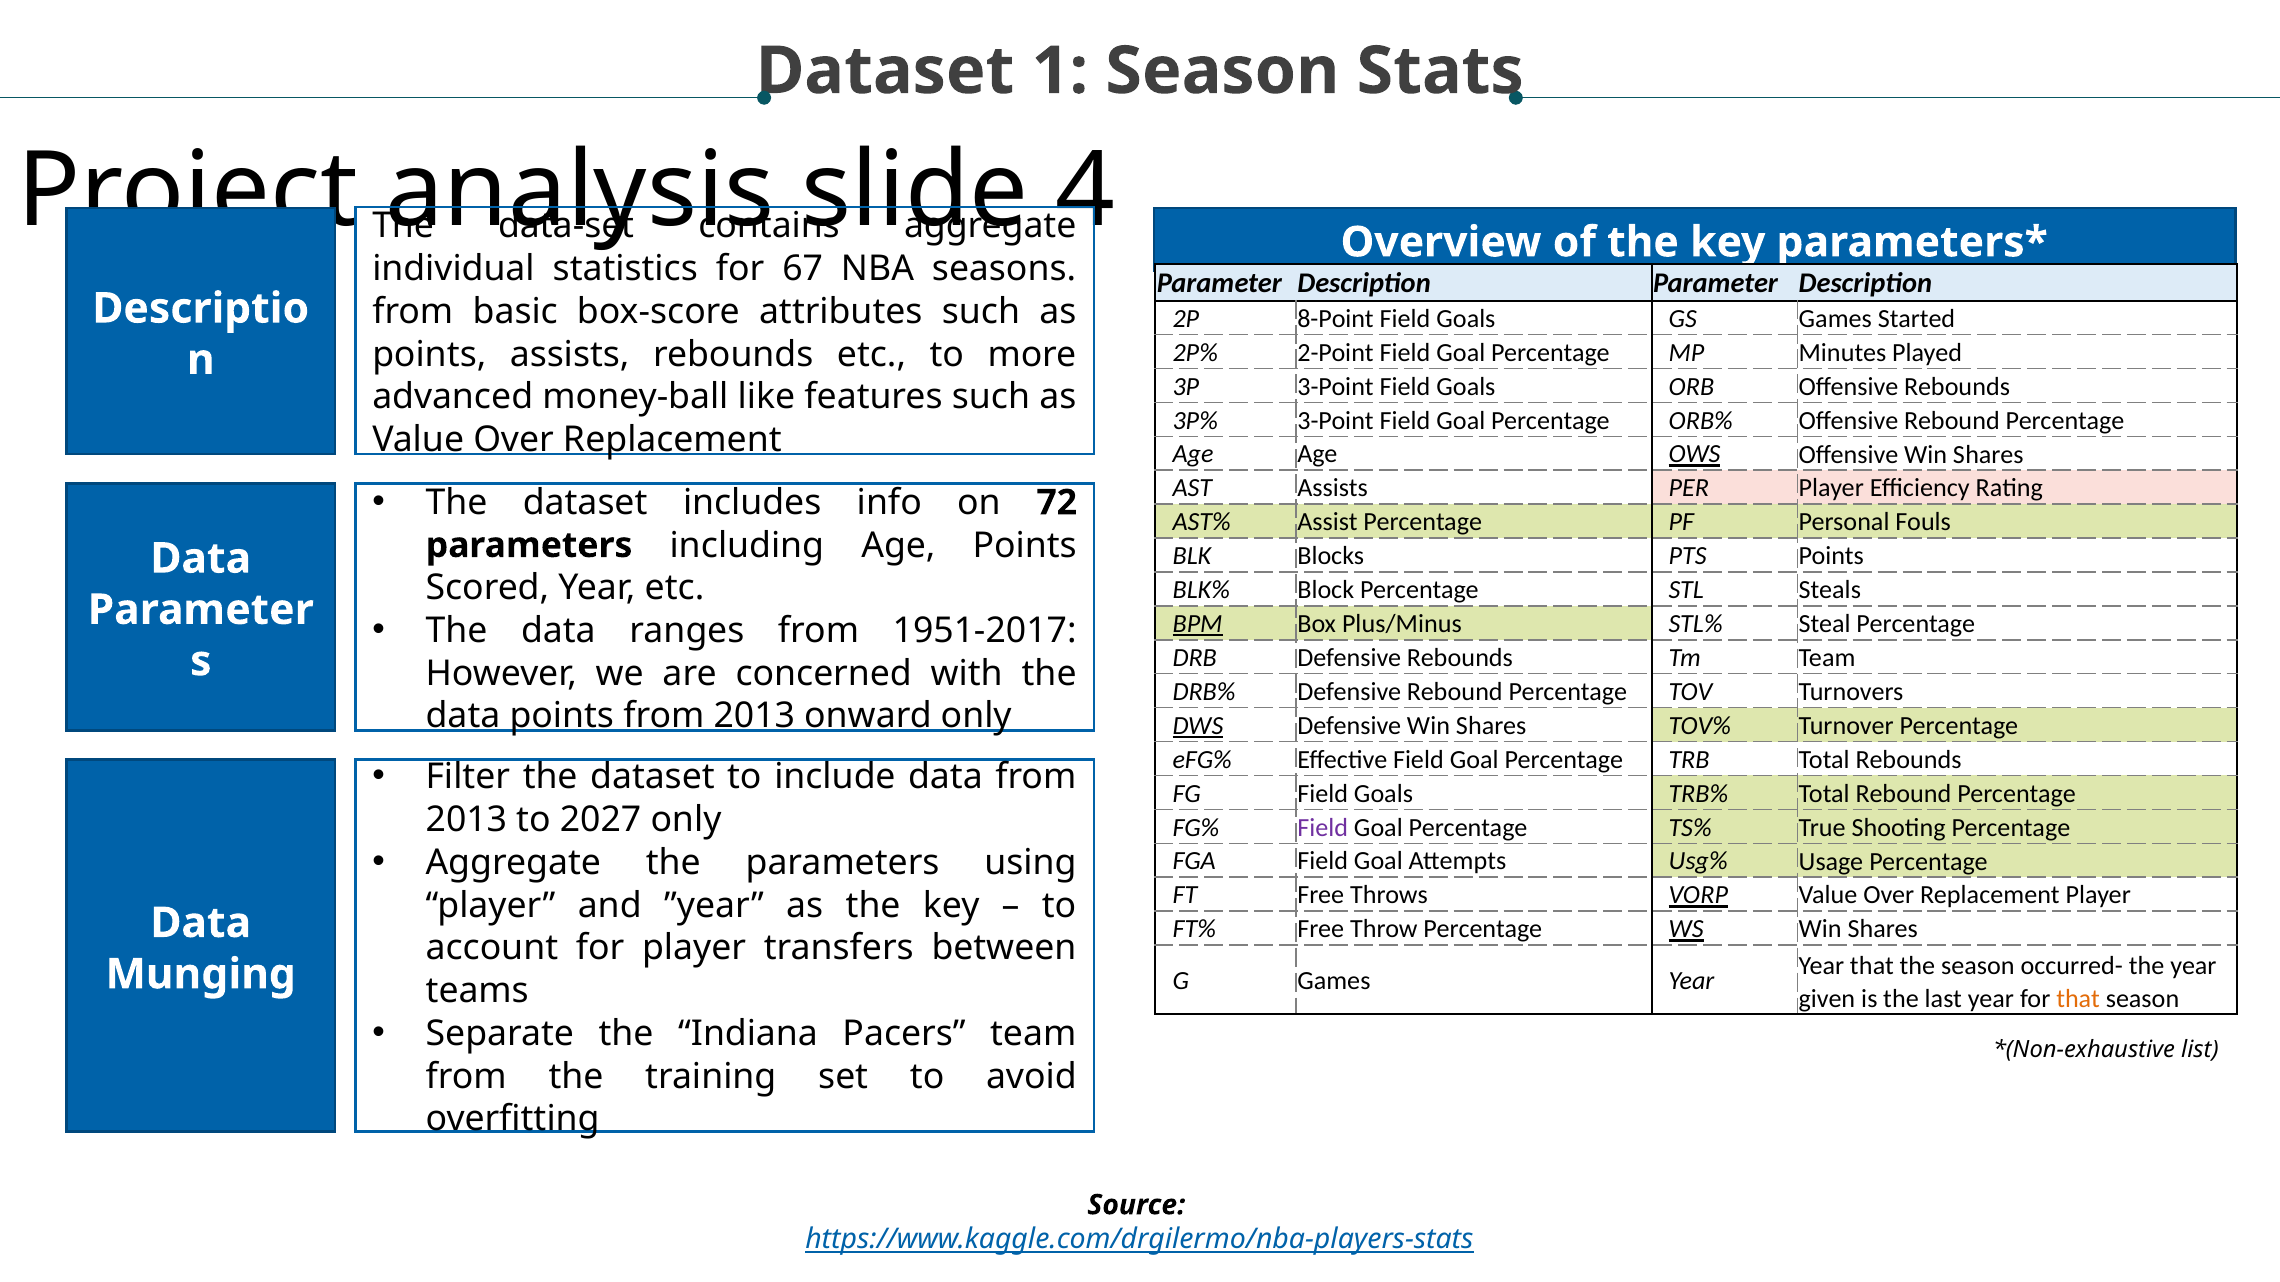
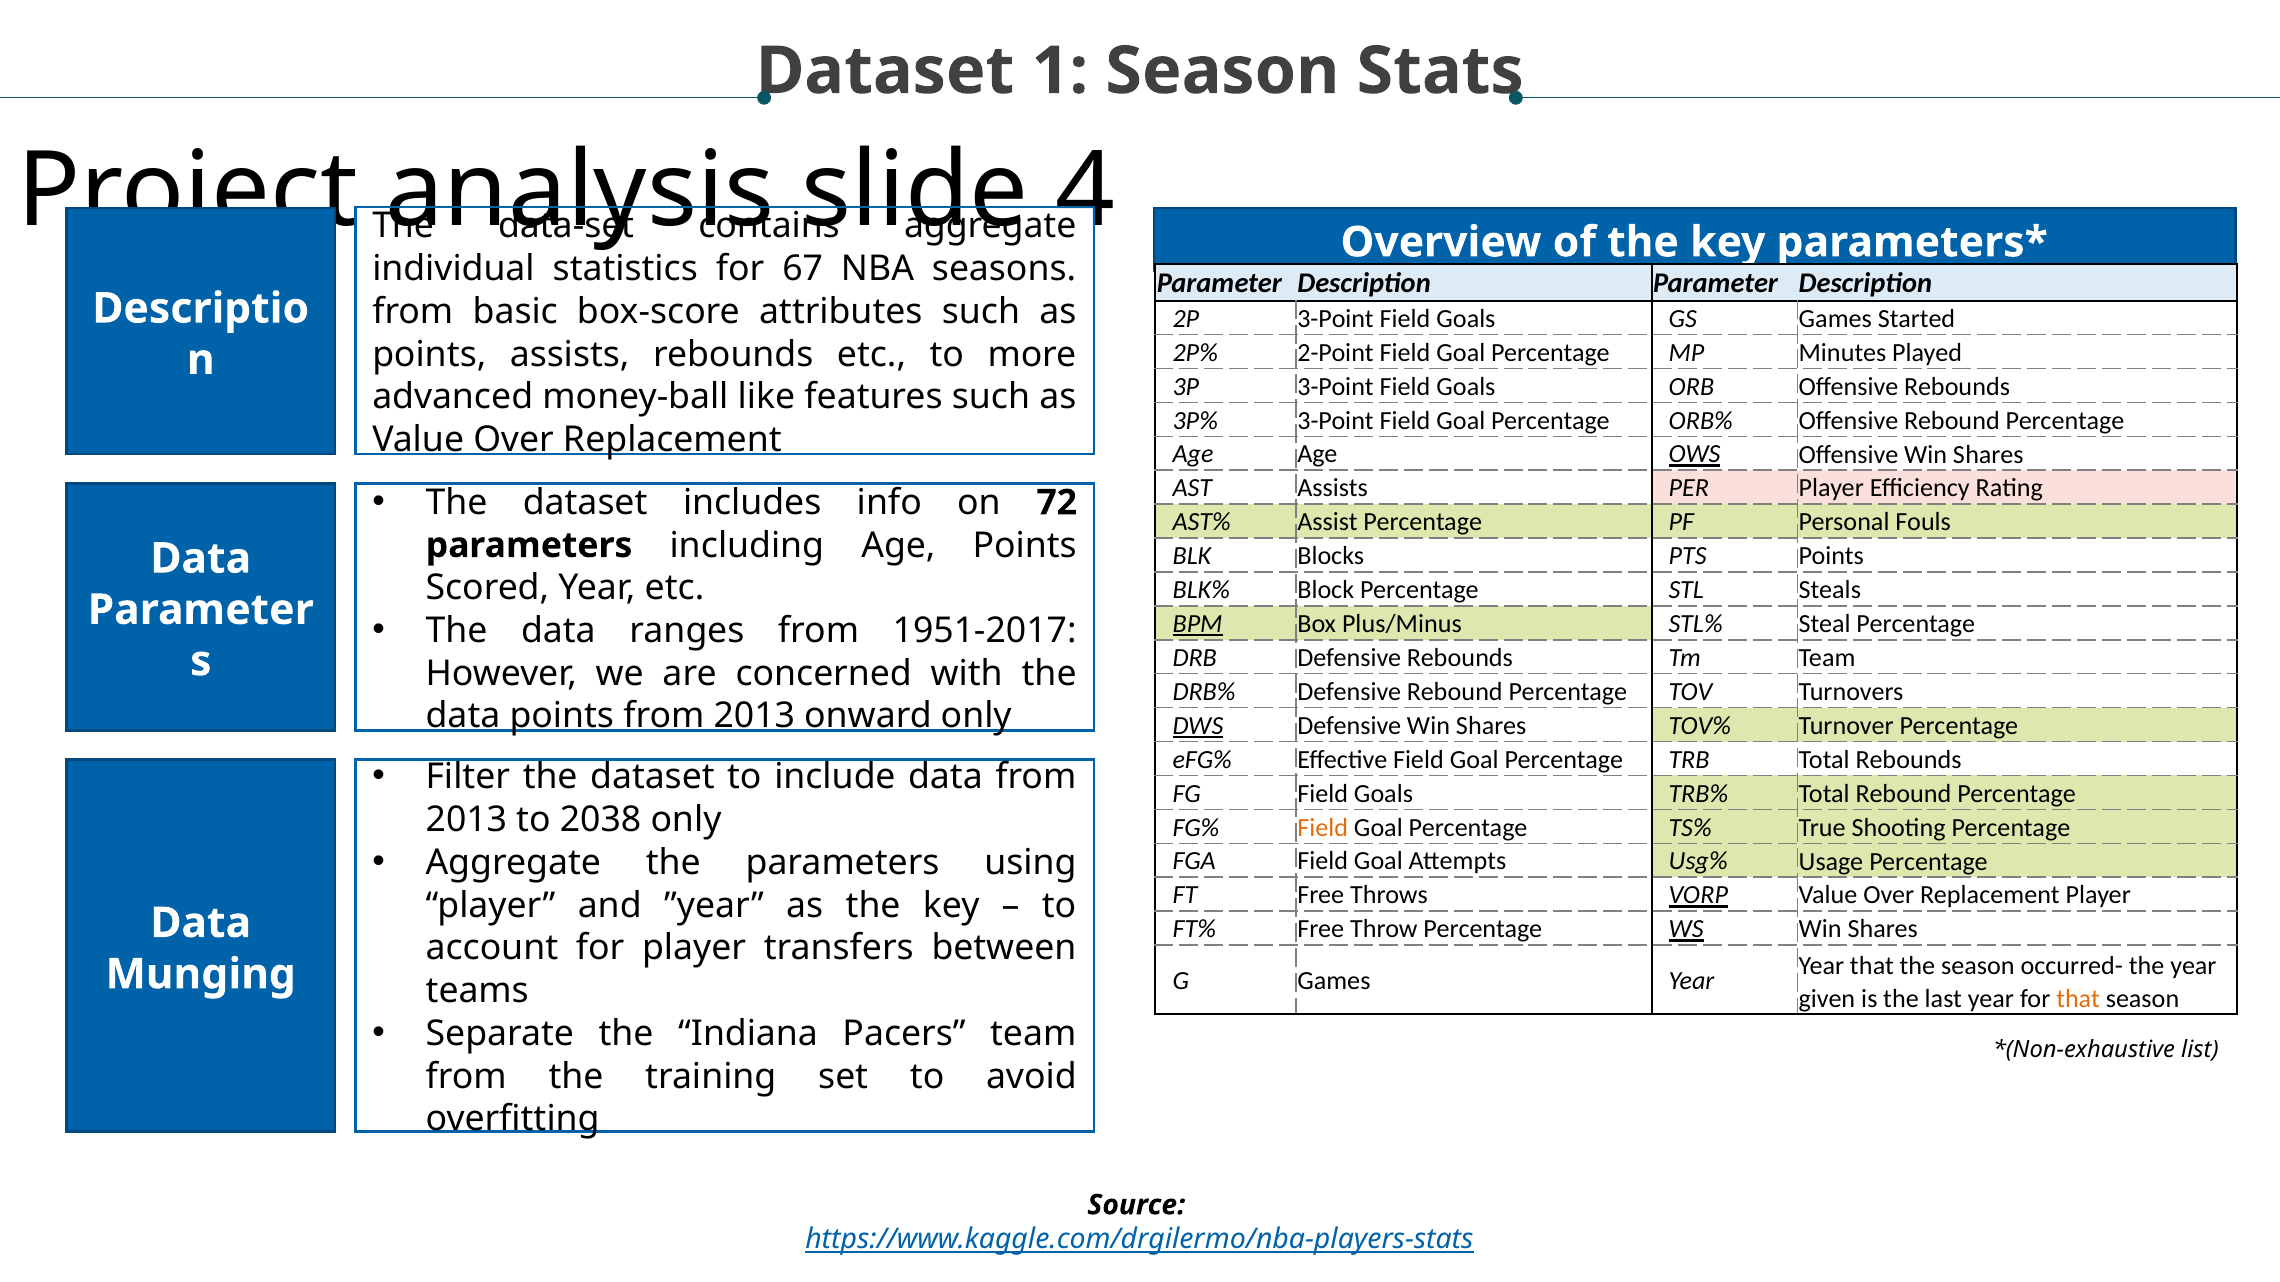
2P 8-Point: 8-Point -> 3-Point (1336, 319)
2027: 2027 -> 2038 (601, 820)
Field colour: purple -> orange (1323, 828)
